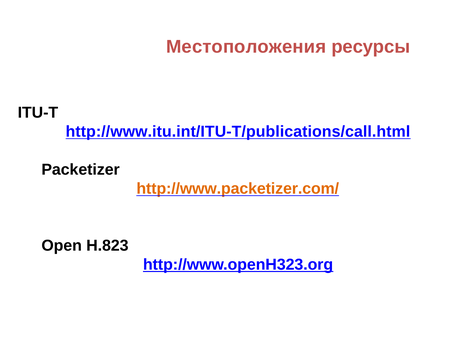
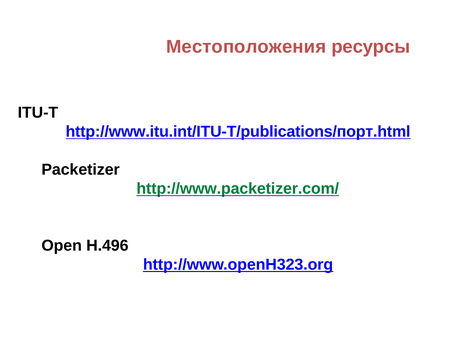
http://www.itu.int/ITU-T/publications/call.html: http://www.itu.int/ITU-T/publications/call.html -> http://www.itu.int/ITU-T/publications/порт.html (238, 132)
http://www.packetizer.com/ colour: orange -> green (238, 189)
H.823: H.823 -> H.496 (107, 246)
